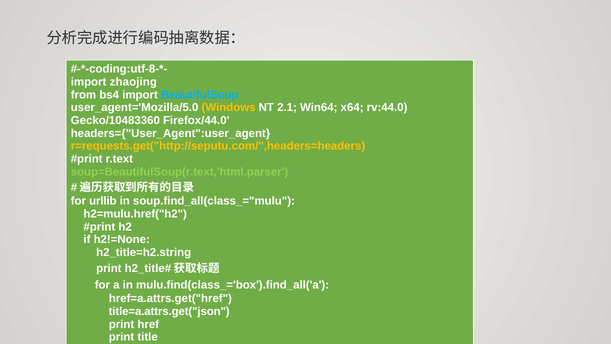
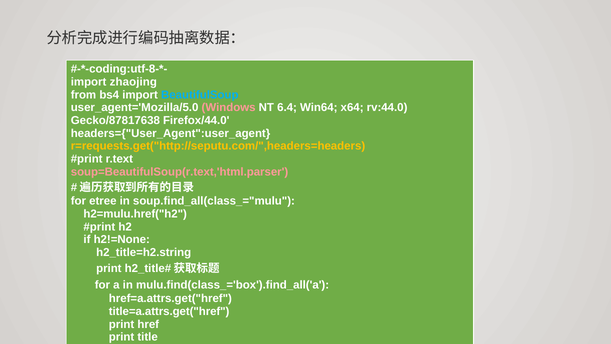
Windows colour: yellow -> pink (229, 107)
2.1: 2.1 -> 6.4 (287, 107)
Gecko/10483360: Gecko/10483360 -> Gecko/87817638 (115, 120)
soup=BeautifulSoup(r.text,'html.parser colour: light green -> pink (179, 172)
urllib: urllib -> etree (103, 201)
title=a.attrs.get("json: title=a.attrs.get("json -> title=a.attrs.get("href (169, 311)
